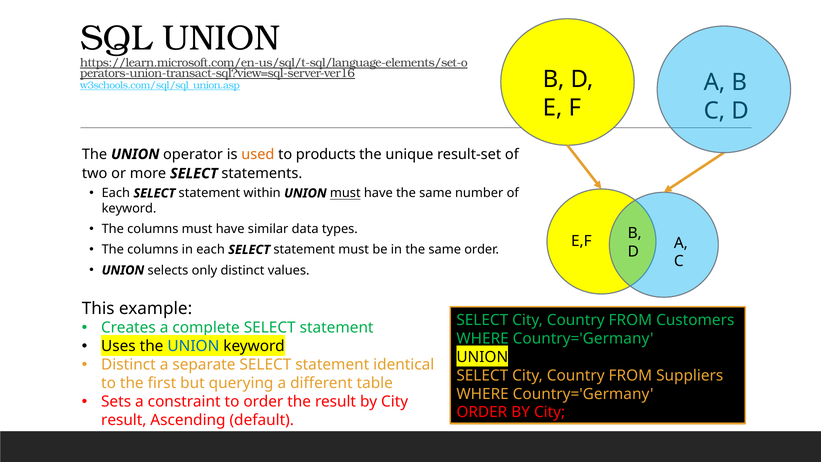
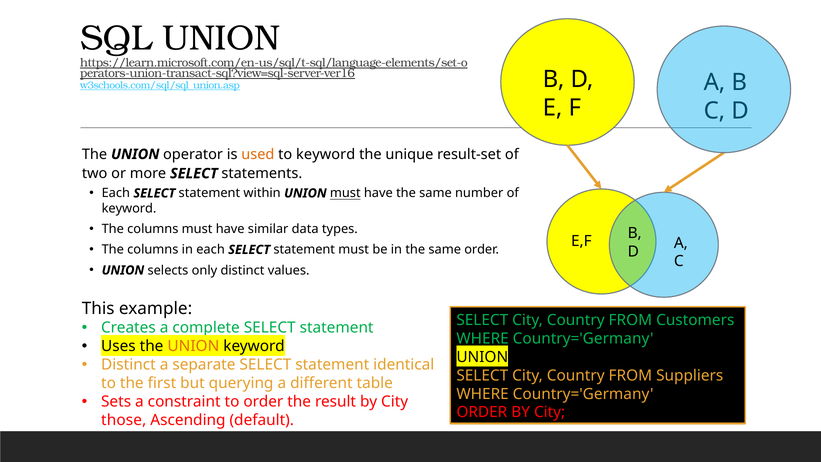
to products: products -> keyword (326, 154)
UNION colour: blue -> orange (193, 346)
result: result -> those (124, 420)
